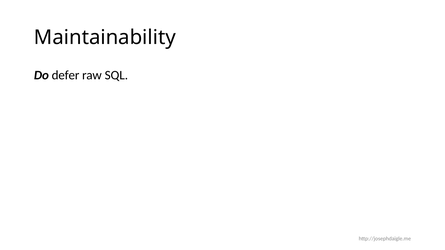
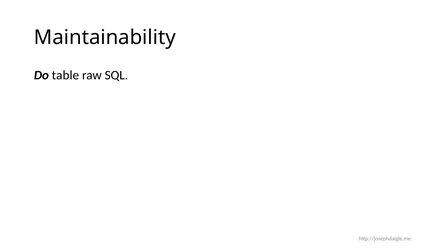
defer: defer -> table (65, 75)
